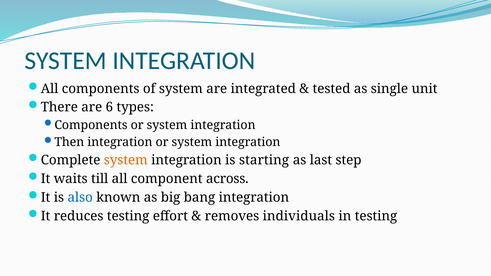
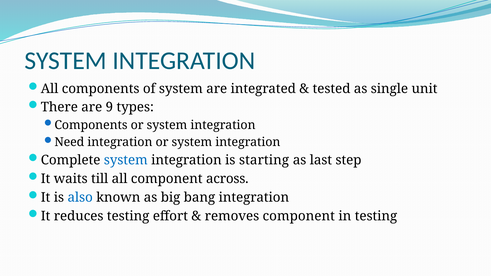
6: 6 -> 9 (109, 107)
Then: Then -> Need (69, 142)
system colour: orange -> blue (126, 160)
removes individuals: individuals -> component (299, 216)
